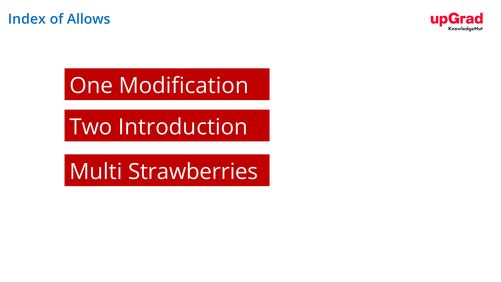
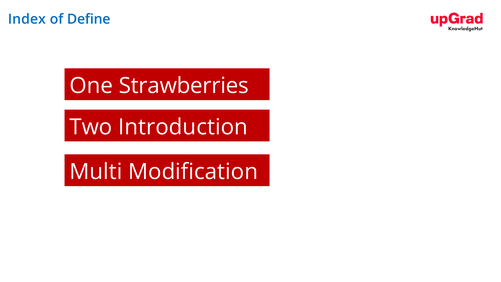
Allows: Allows -> Define (89, 19)
Modification: Modification -> Strawberries (184, 86)
Strawberries: Strawberries -> Modification (193, 172)
